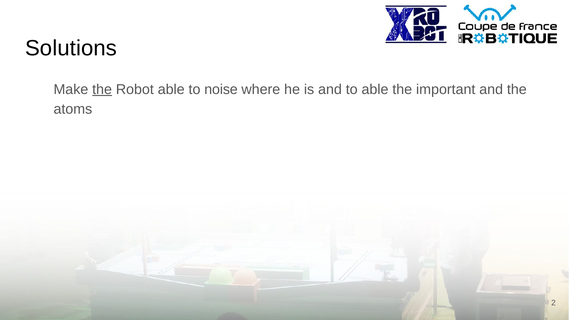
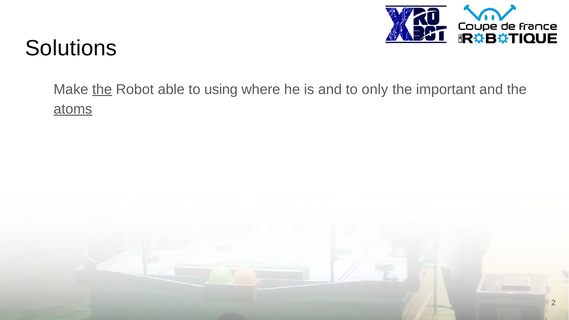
noise: noise -> using (221, 89)
to able: able -> only (375, 89)
atoms underline: none -> present (73, 109)
